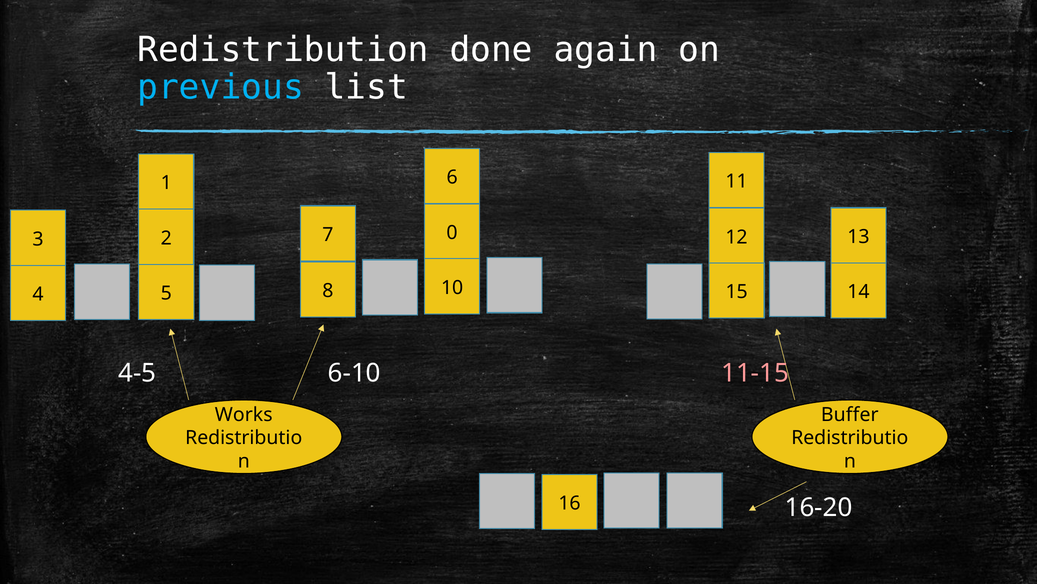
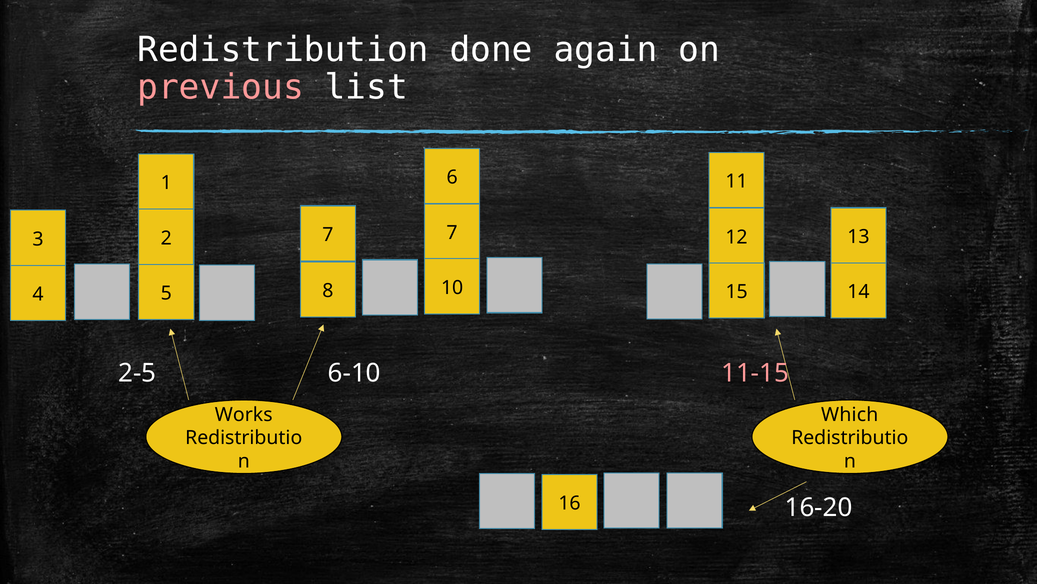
previous colour: light blue -> pink (221, 87)
3 0: 0 -> 7 (452, 233)
4-5: 4-5 -> 2-5 (137, 373)
Buffer: Buffer -> Which (850, 414)
